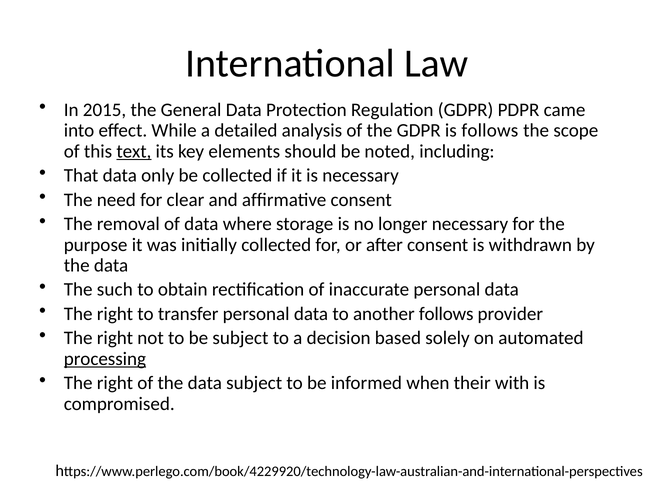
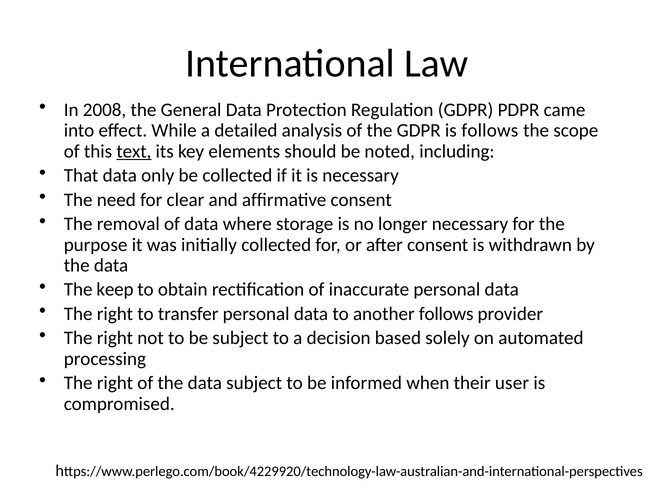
2015: 2015 -> 2008 (105, 110)
such: such -> keep (115, 289)
processing underline: present -> none (105, 358)
with: with -> user (512, 383)
